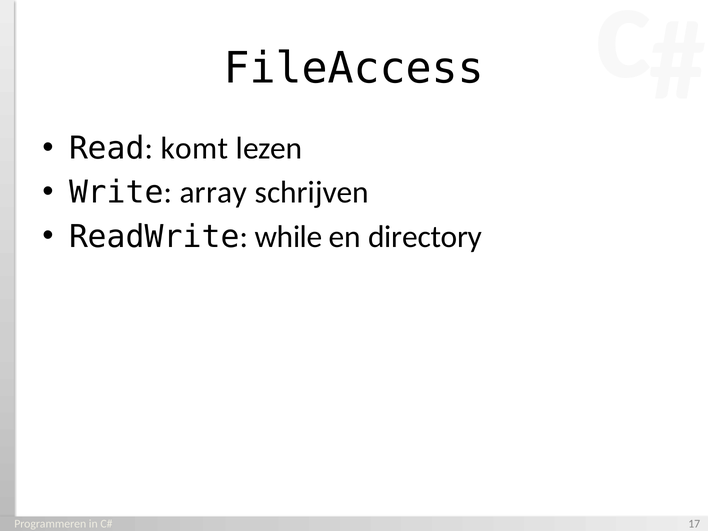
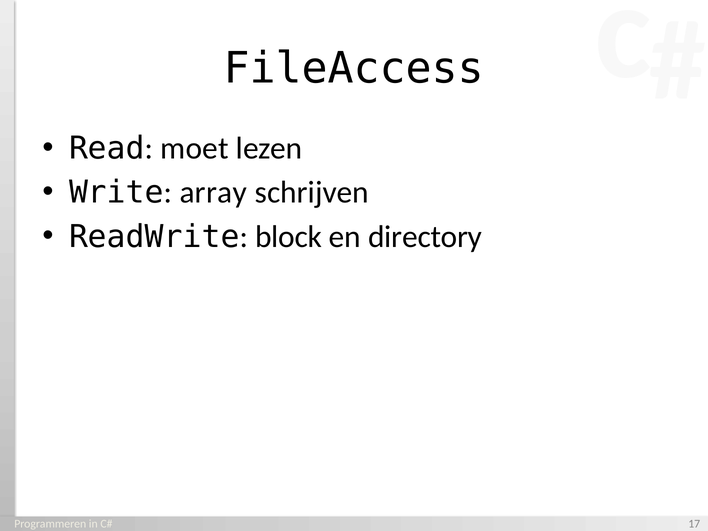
komt: komt -> moet (194, 149)
while: while -> block (289, 237)
